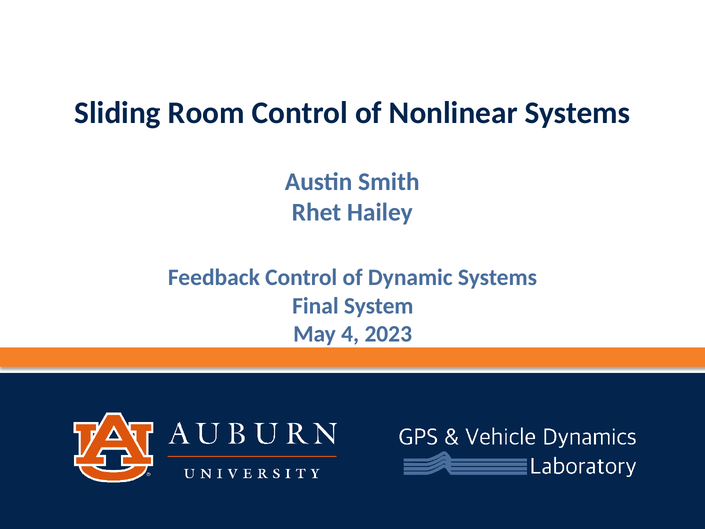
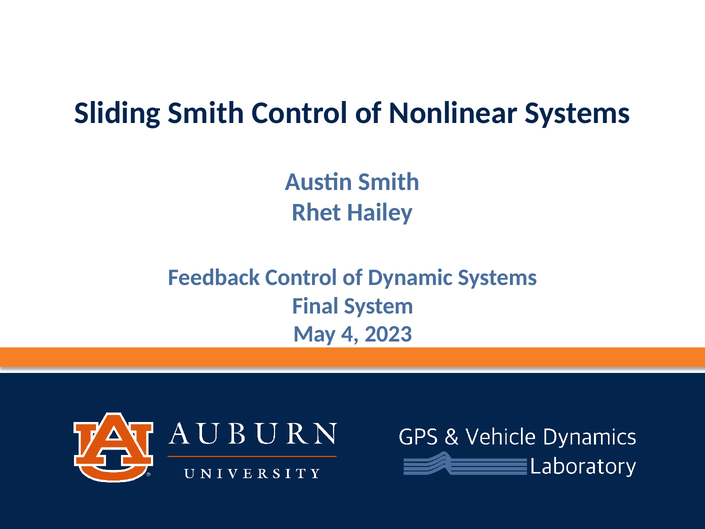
Sliding Room: Room -> Smith (206, 113)
